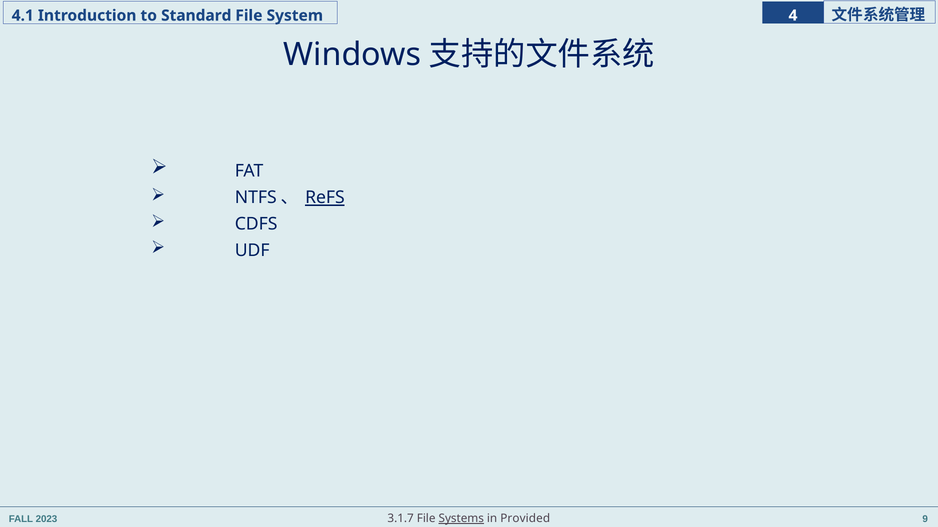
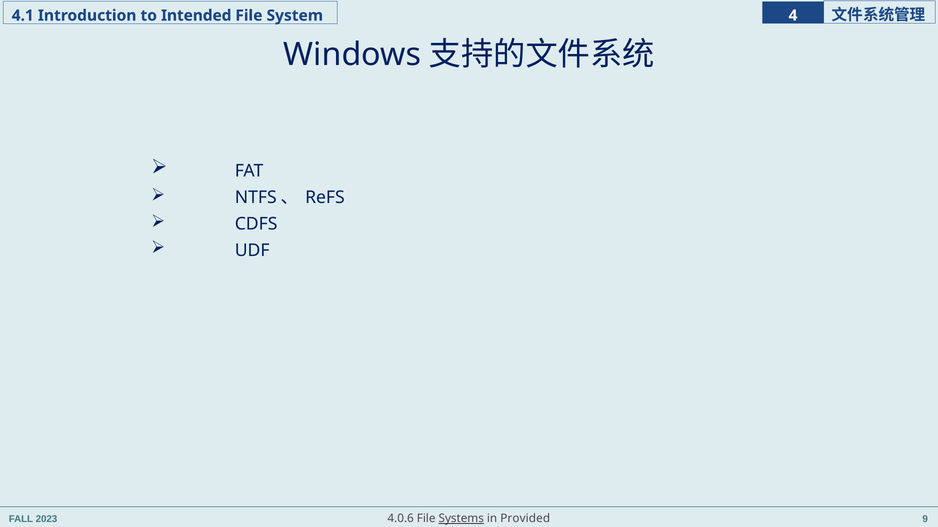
Standard: Standard -> Intended (196, 16)
ReFS underline: present -> none (325, 198)
3.1.7: 3.1.7 -> 4.0.6 (401, 519)
